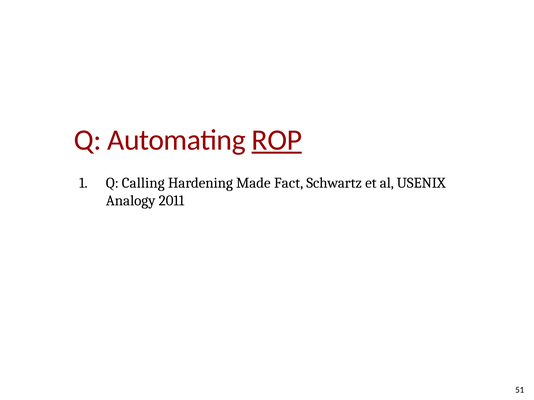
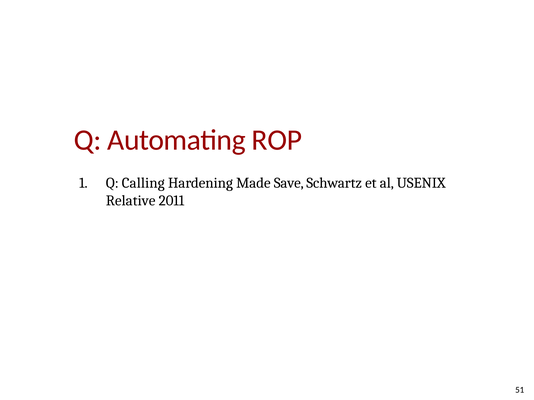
ROP underline: present -> none (277, 140)
Fact: Fact -> Save (289, 183)
Analogy: Analogy -> Relative (131, 201)
